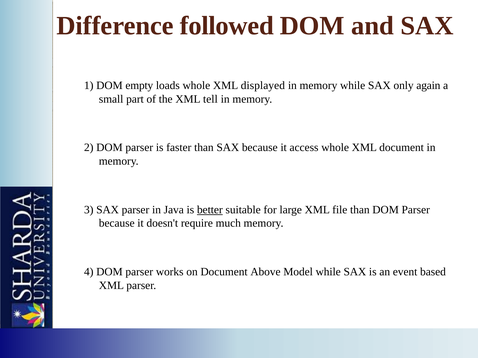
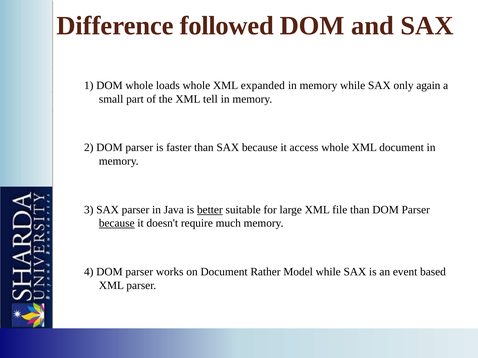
DOM empty: empty -> whole (139, 86)
displayed: displayed -> expanded (263, 86)
because underline: none -> present (117, 224)
Above: Above -> Rather (265, 272)
